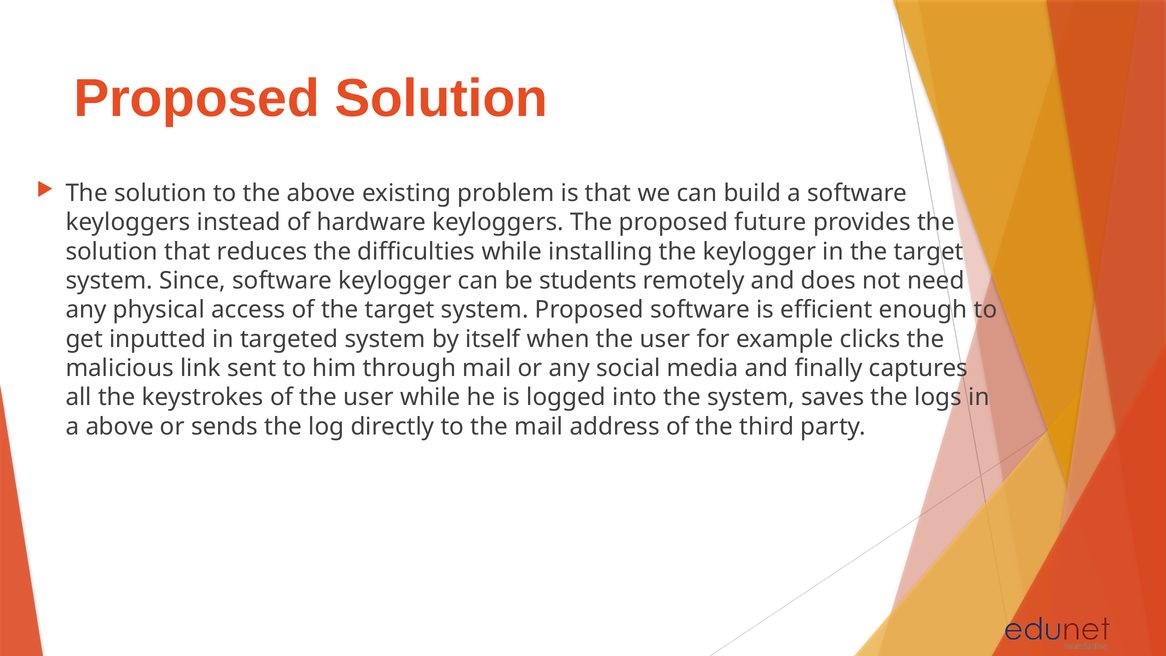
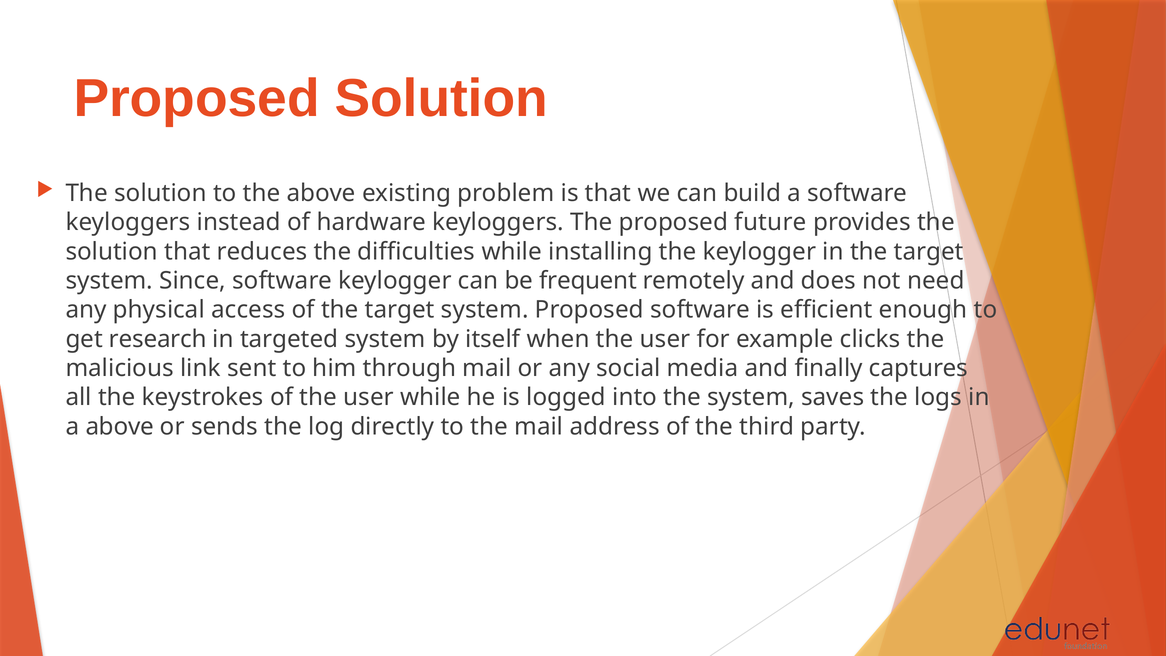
students: students -> frequent (588, 281)
inputted: inputted -> research (158, 339)
